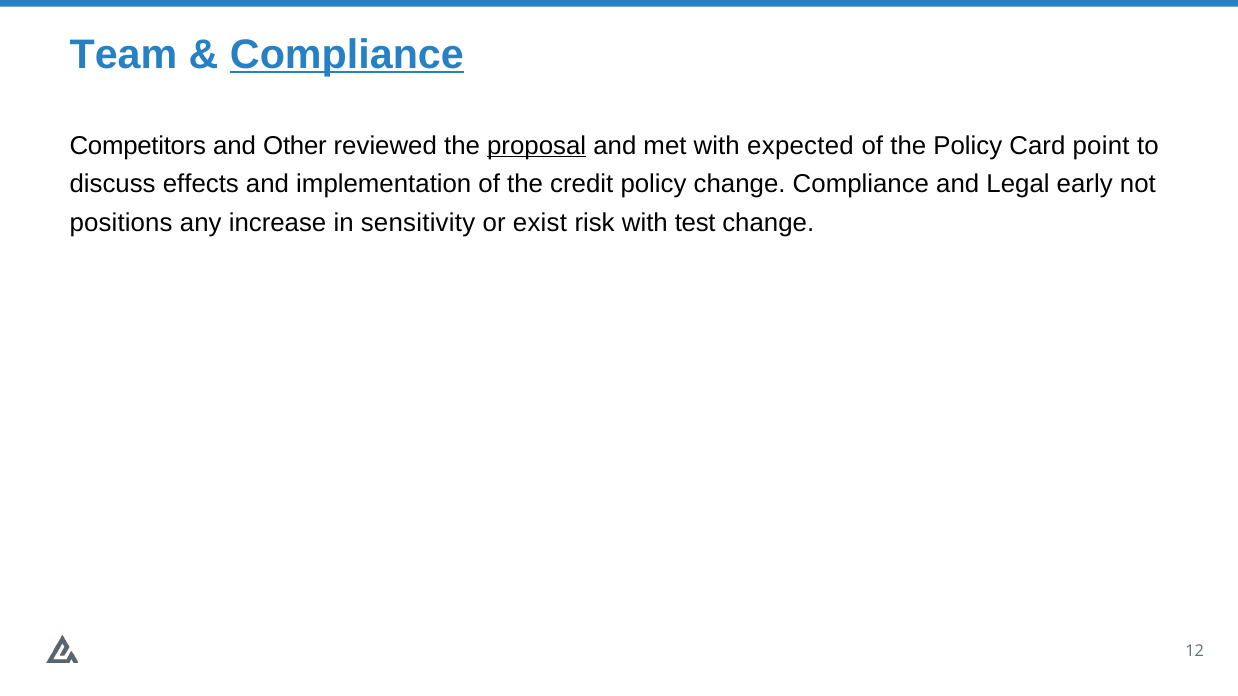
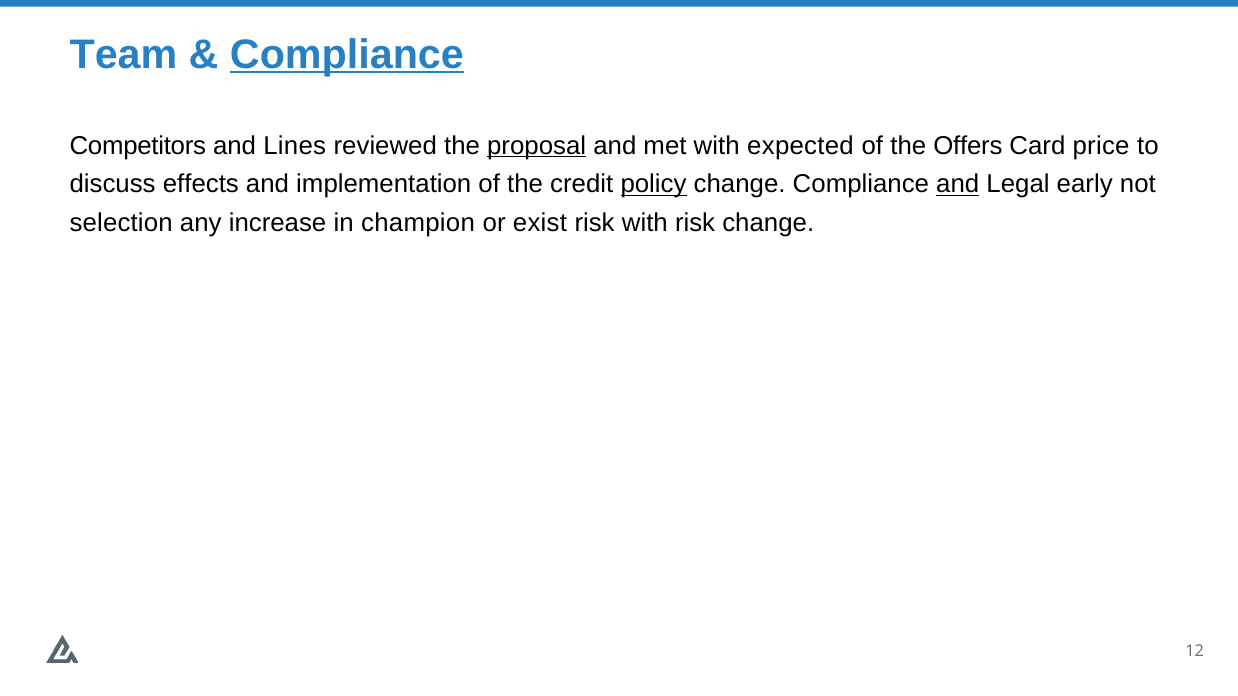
Other: Other -> Lines (295, 146)
the Policy: Policy -> Offers (968, 146)
point: point -> price (1101, 146)
policy underline: none -> present (654, 184)
and underline: none -> present (958, 184)
positions: positions -> selection (121, 223)
sensitivity: sensitivity -> champion (418, 223)
with test: test -> risk (695, 223)
